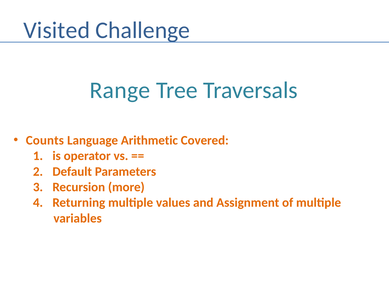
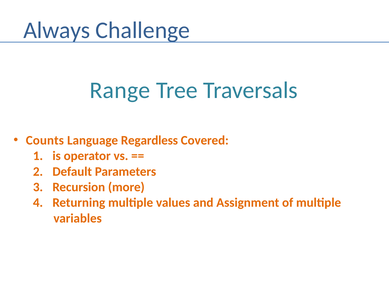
Visited: Visited -> Always (57, 30)
Arithmetic: Arithmetic -> Regardless (149, 140)
